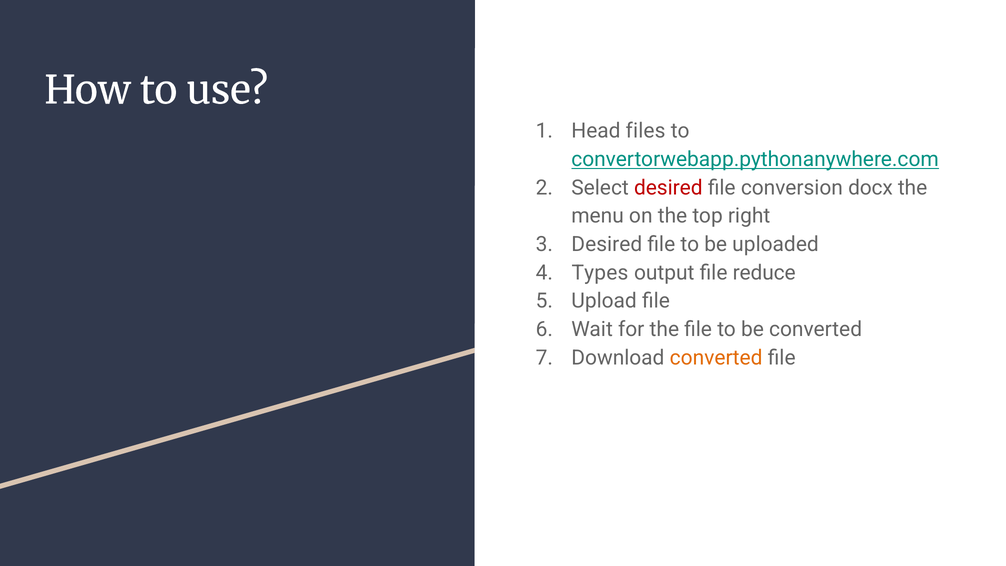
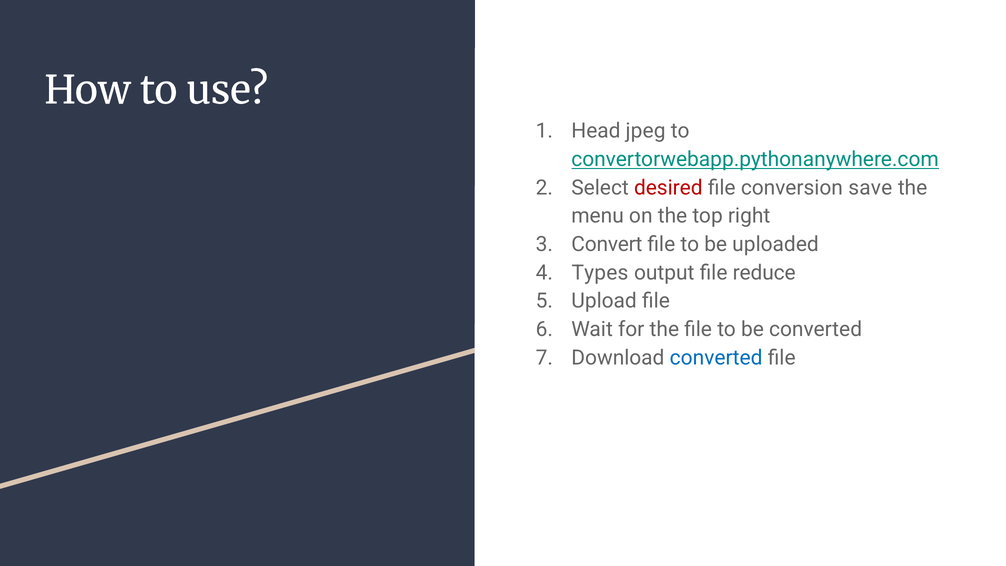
files: files -> jpeg (646, 131)
docx: docx -> save (870, 188)
Desired: Desired -> Convert (607, 244)
converted colour: orange -> blue (716, 358)
